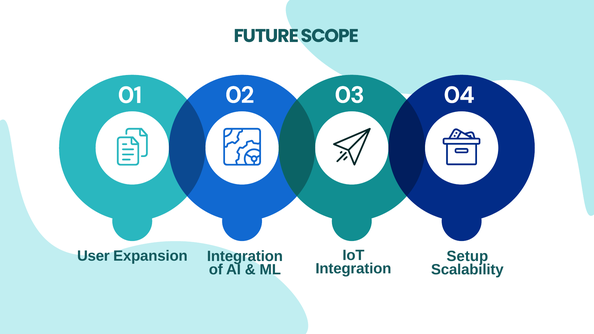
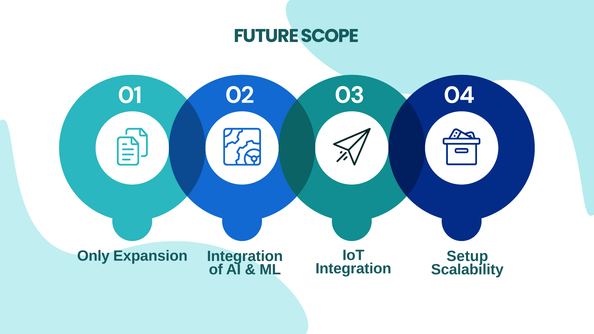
User: User -> Only (93, 256)
